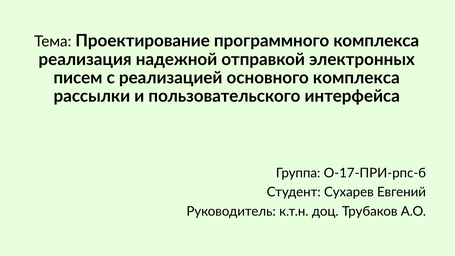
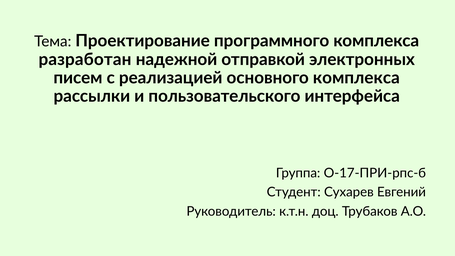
реализация: реализация -> разработан (85, 59)
